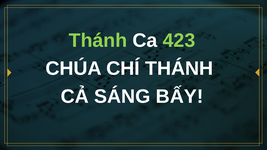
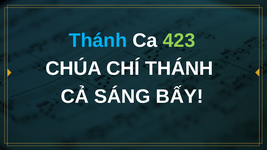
Thánh colour: light green -> light blue (98, 41)
